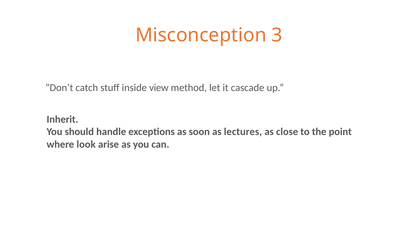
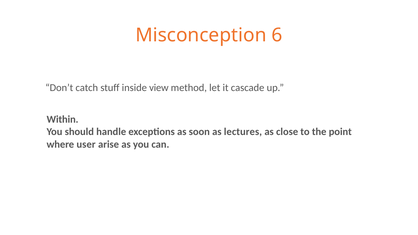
3: 3 -> 6 (277, 35)
Inherit: Inherit -> Within (63, 119)
look: look -> user (86, 144)
